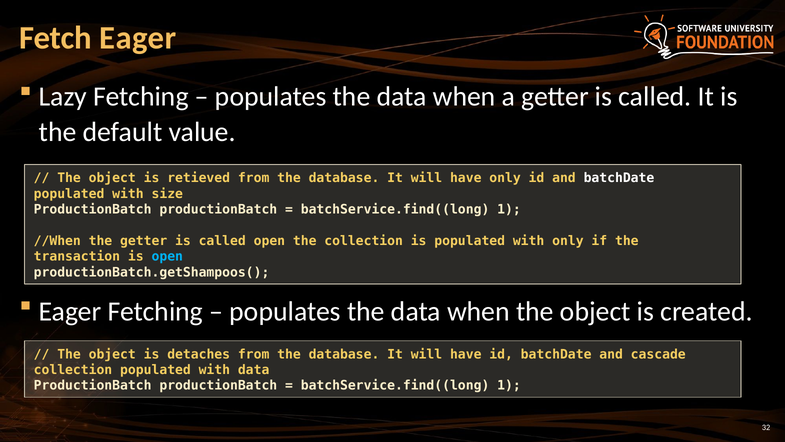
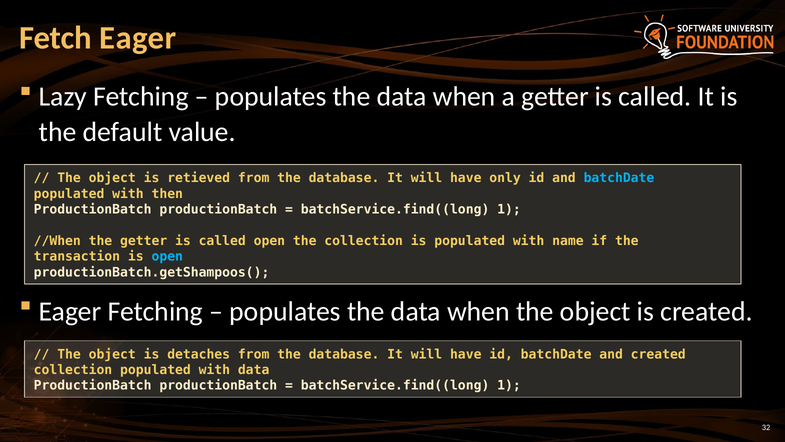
batchDate colour: white -> light blue (619, 178)
size: size -> then (167, 194)
with only: only -> name (568, 241)
and cascade: cascade -> created (658, 354)
